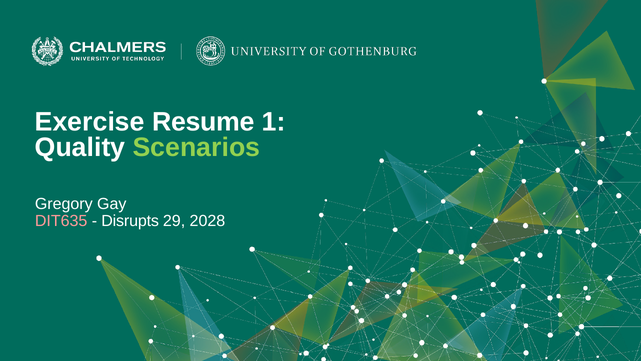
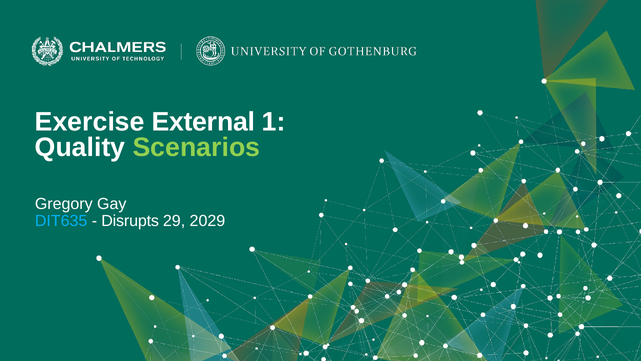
Resume: Resume -> External (203, 122)
DIT635 colour: pink -> light blue (61, 221)
2028: 2028 -> 2029 (207, 221)
